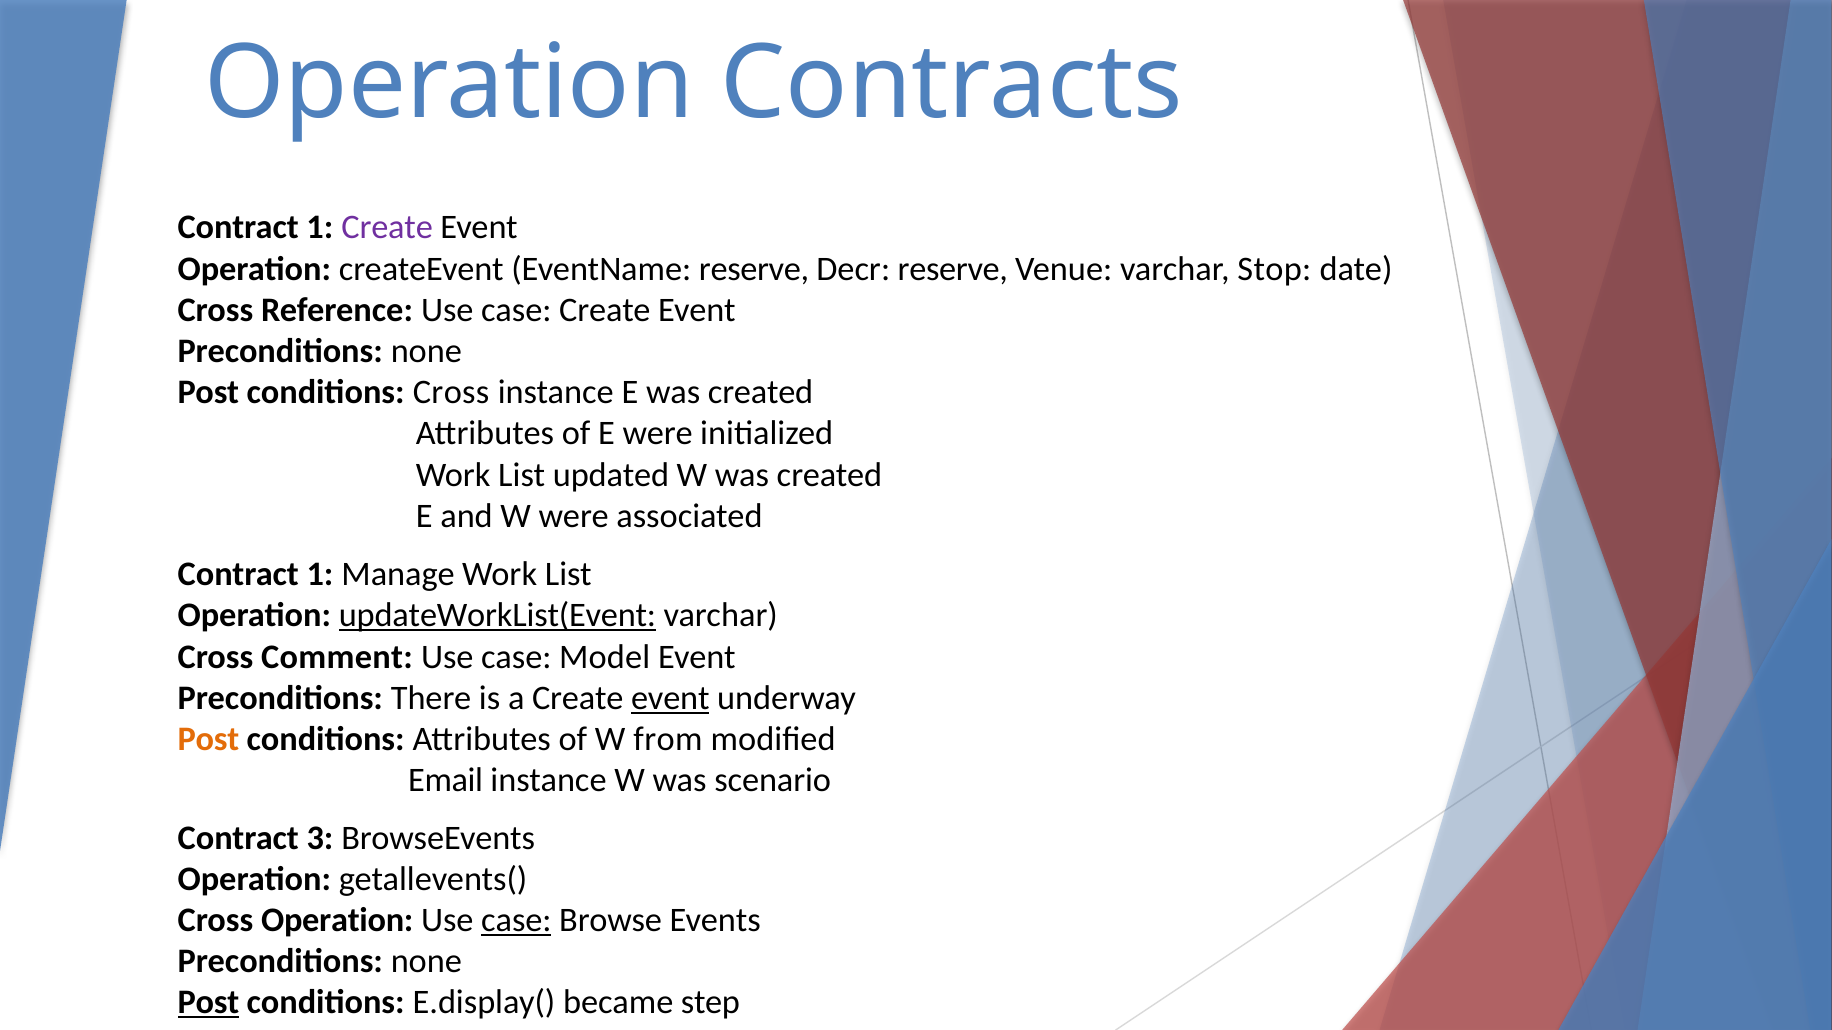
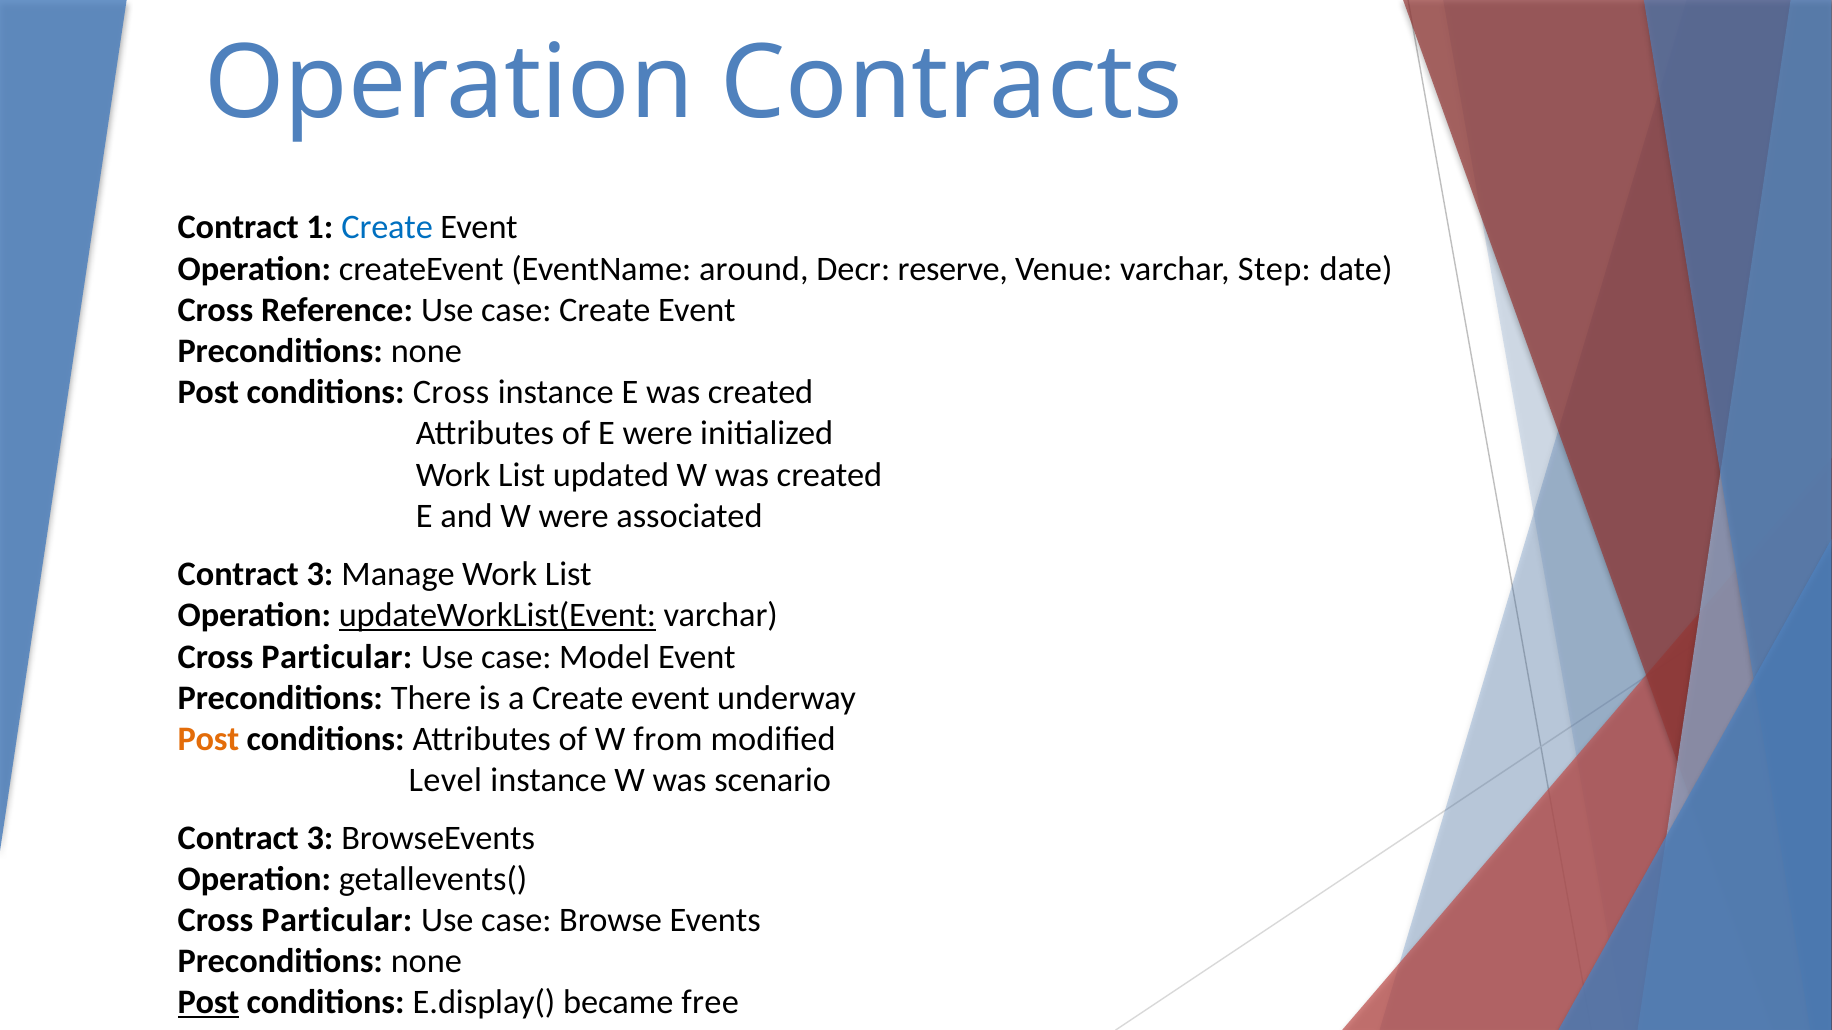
Create colour: purple -> blue (387, 228)
EventName reserve: reserve -> around (754, 269)
Stop: Stop -> Step (1274, 269)
1: 1 -> 3 (320, 575)
Comment: Comment -> Particular (337, 657)
event underline: present -> none (670, 698)
Email: Email -> Level (445, 781)
Operation: Operation -> Particular (337, 921)
case underline: present -> none (516, 921)
step: step -> free (710, 1003)
